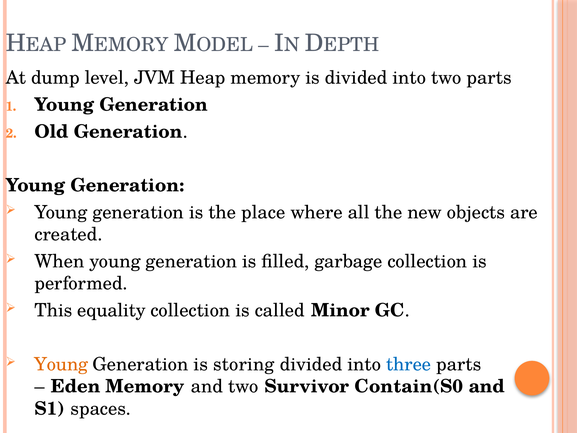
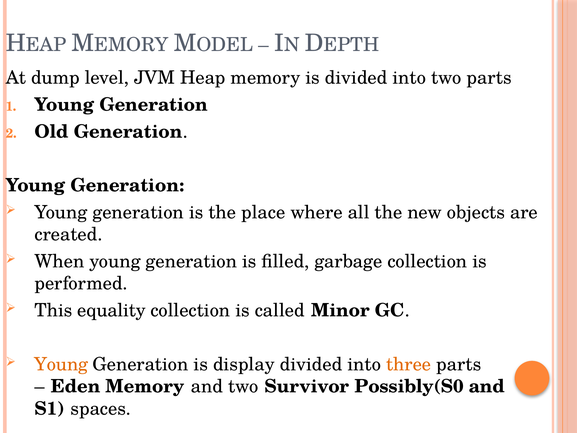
storing: storing -> display (244, 364)
three colour: blue -> orange (409, 364)
Contain(S0: Contain(S0 -> Possibly(S0 (409, 386)
